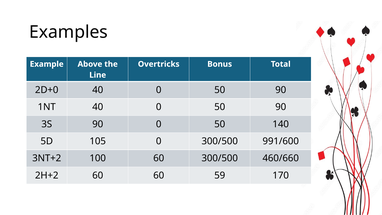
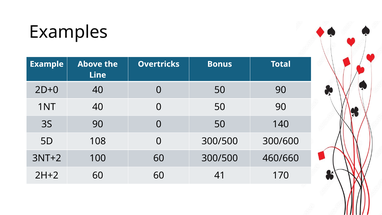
105: 105 -> 108 (98, 141)
991/600: 991/600 -> 300/600 (281, 141)
59: 59 -> 41 (220, 175)
